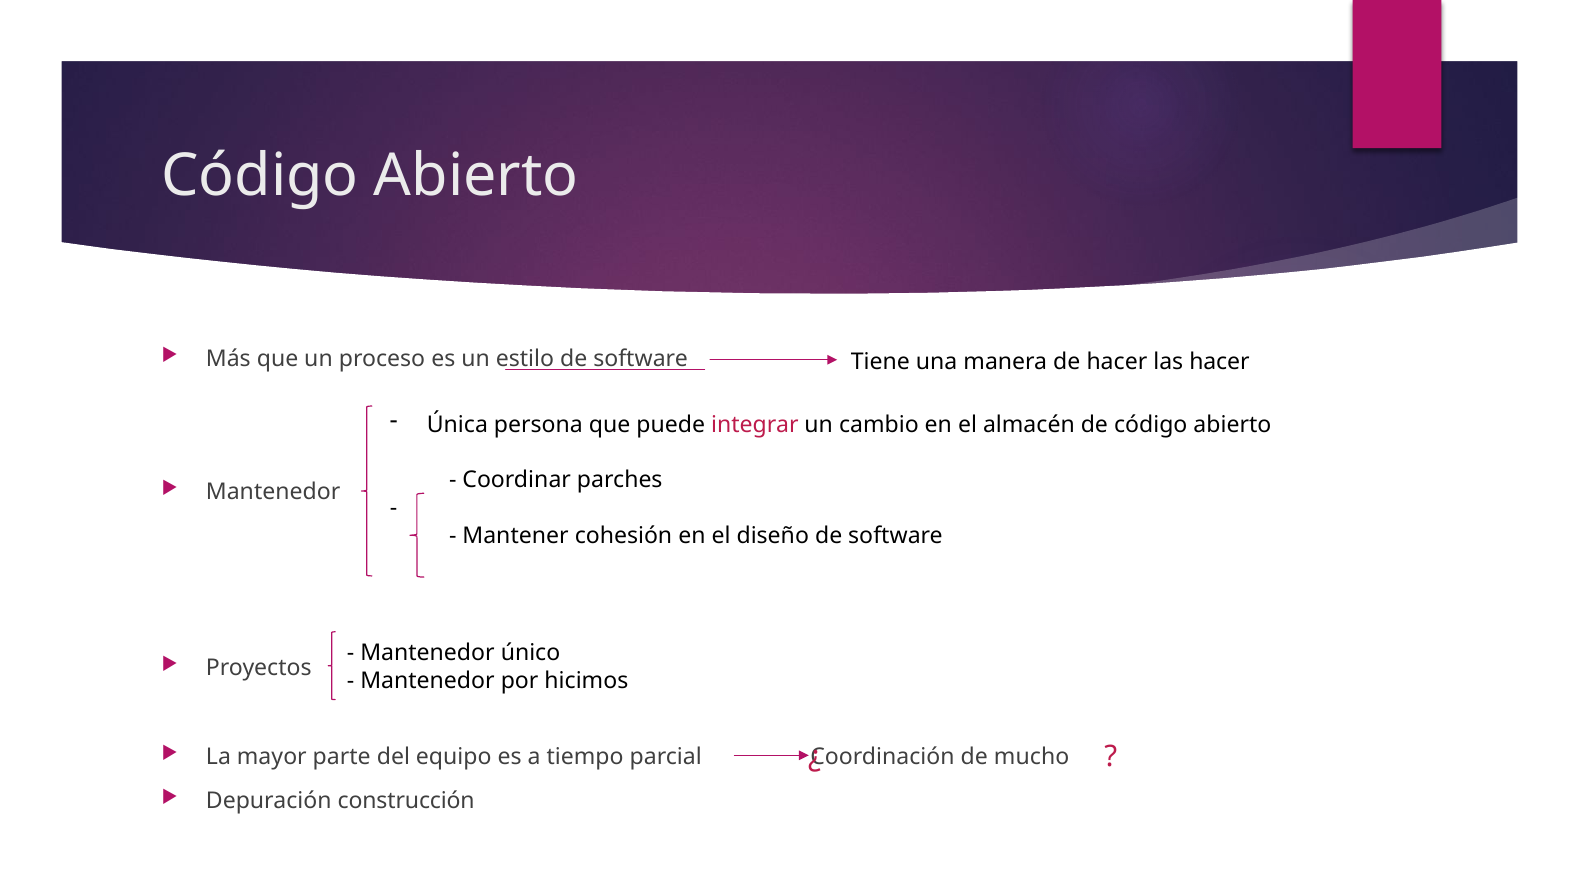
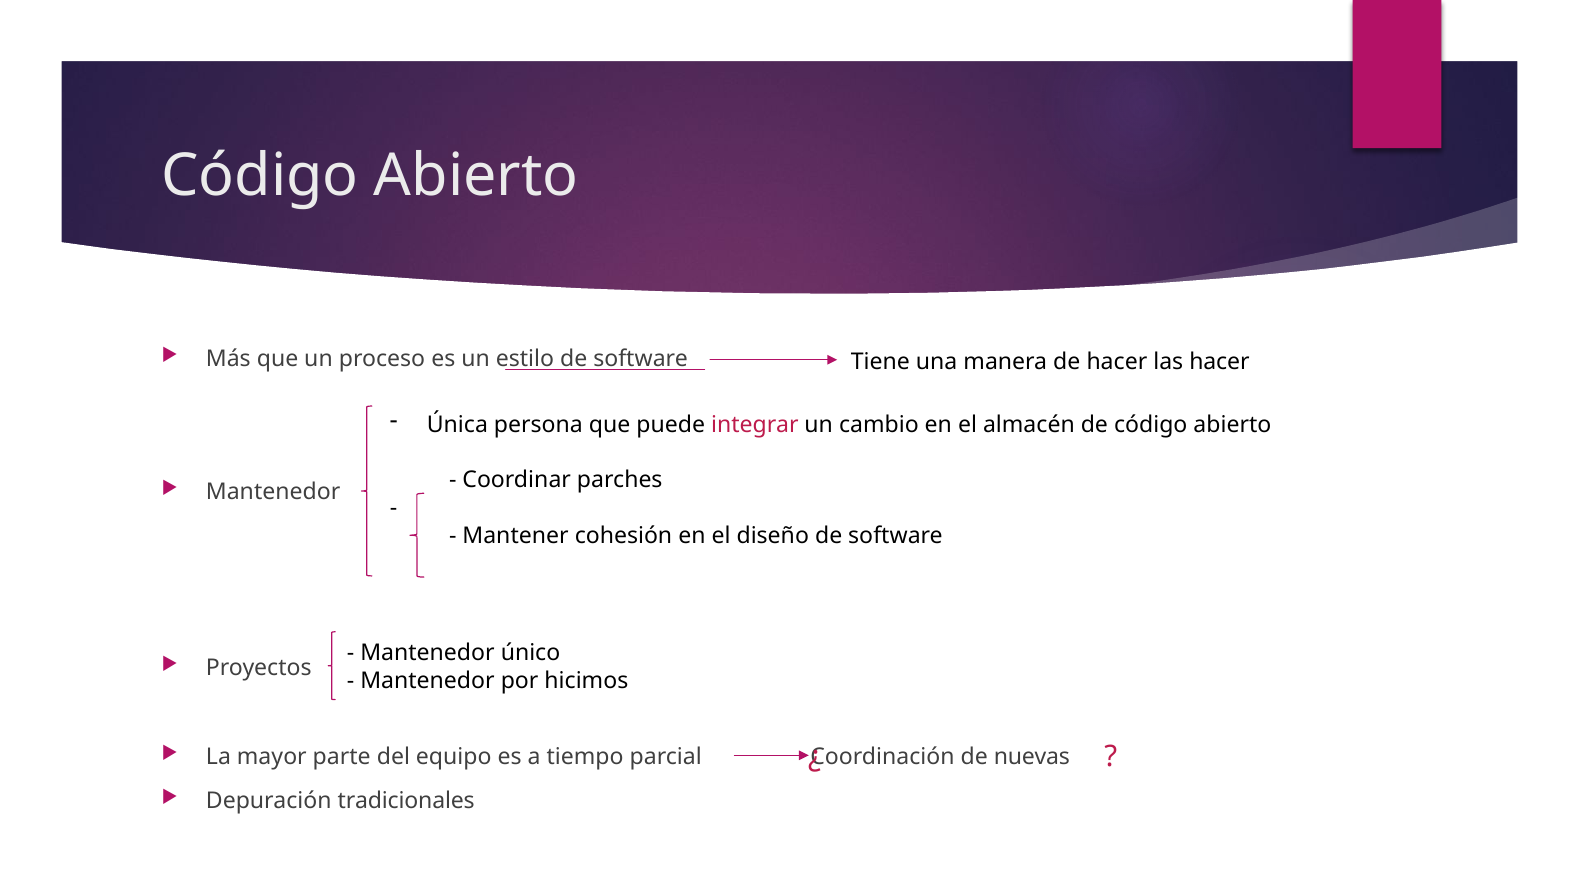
mucho: mucho -> nuevas (1032, 756)
construcción: construcción -> tradicionales (406, 801)
